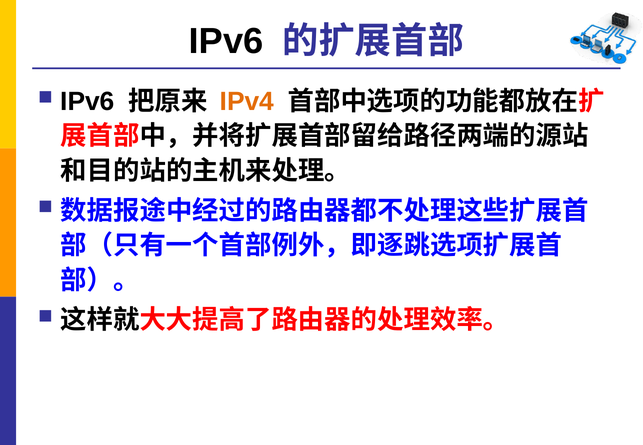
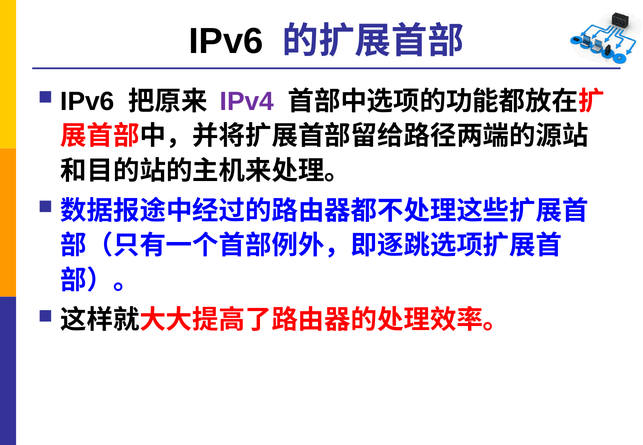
IPv4 colour: orange -> purple (247, 101)
